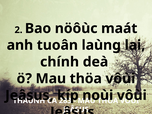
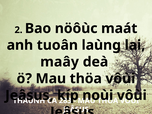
chính: chính -> maây (60, 62)
